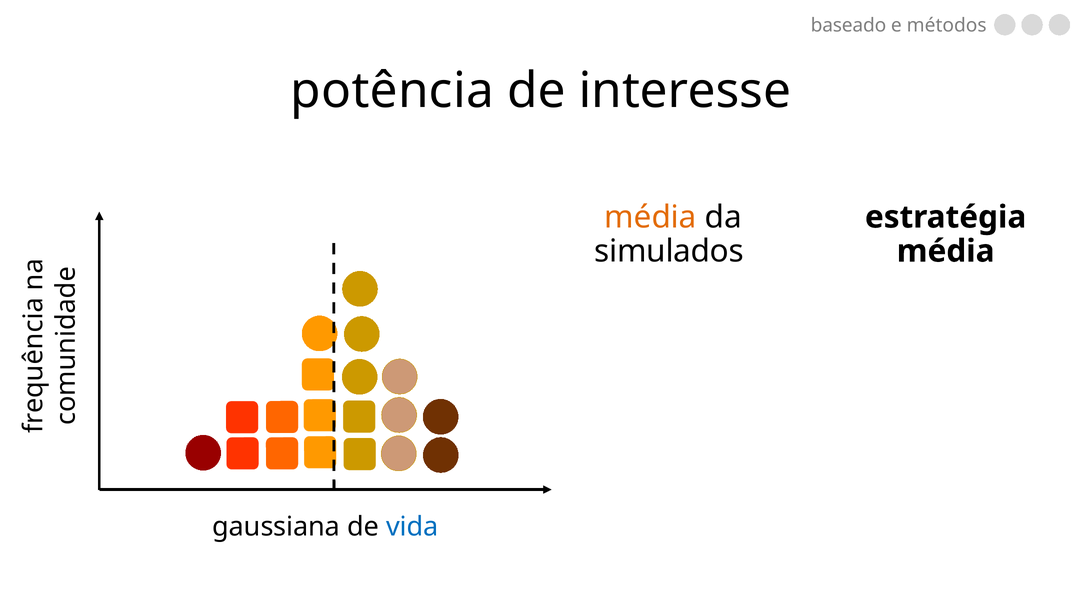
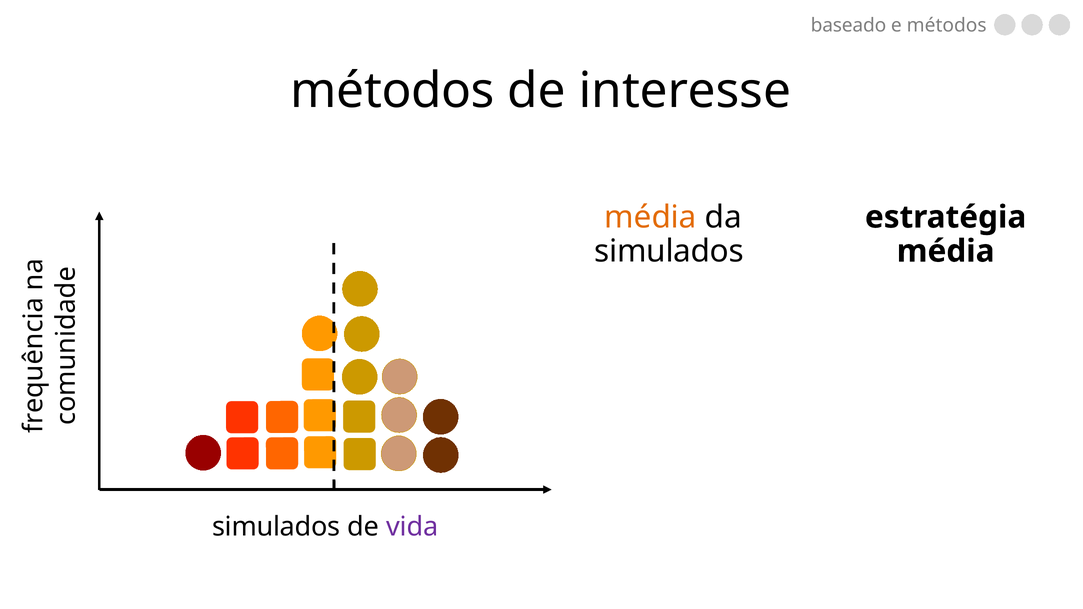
potência: potência -> métodos (393, 91)
gaussiana: gaussiana -> simulados (276, 527)
vida colour: blue -> purple (412, 527)
